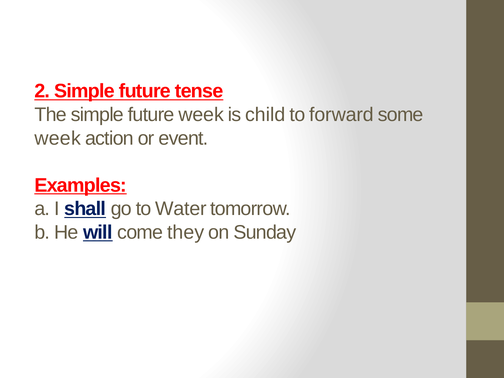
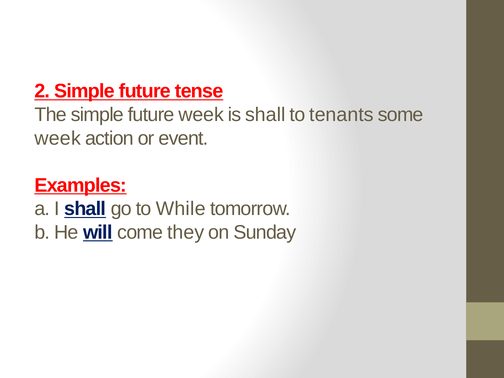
is child: child -> shall (265, 115)
forward: forward -> tenants (341, 115)
Water: Water -> While (181, 209)
